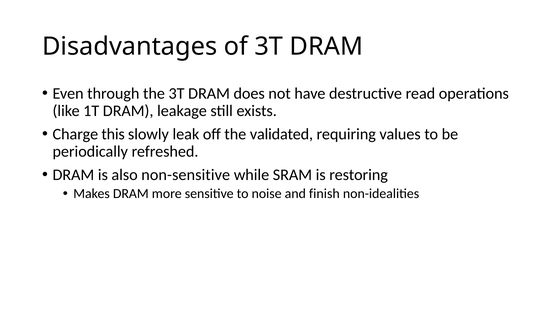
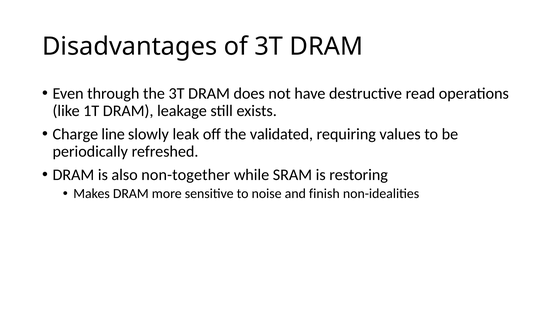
this: this -> line (113, 134)
non-sensitive: non-sensitive -> non-together (186, 175)
